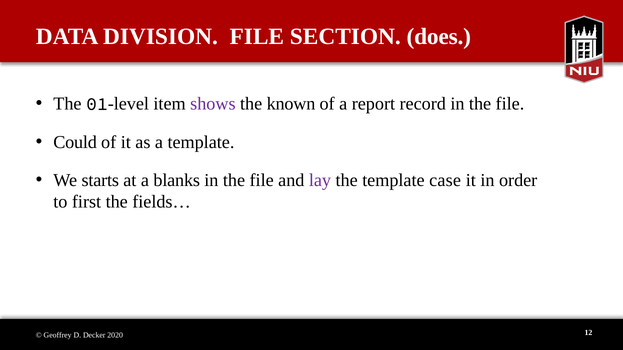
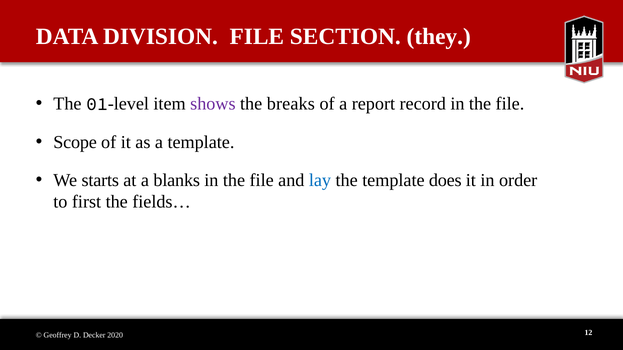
does: does -> they (439, 37)
known: known -> breaks (291, 104)
Could: Could -> Scope (75, 142)
lay colour: purple -> blue (320, 180)
case: case -> does (445, 180)
